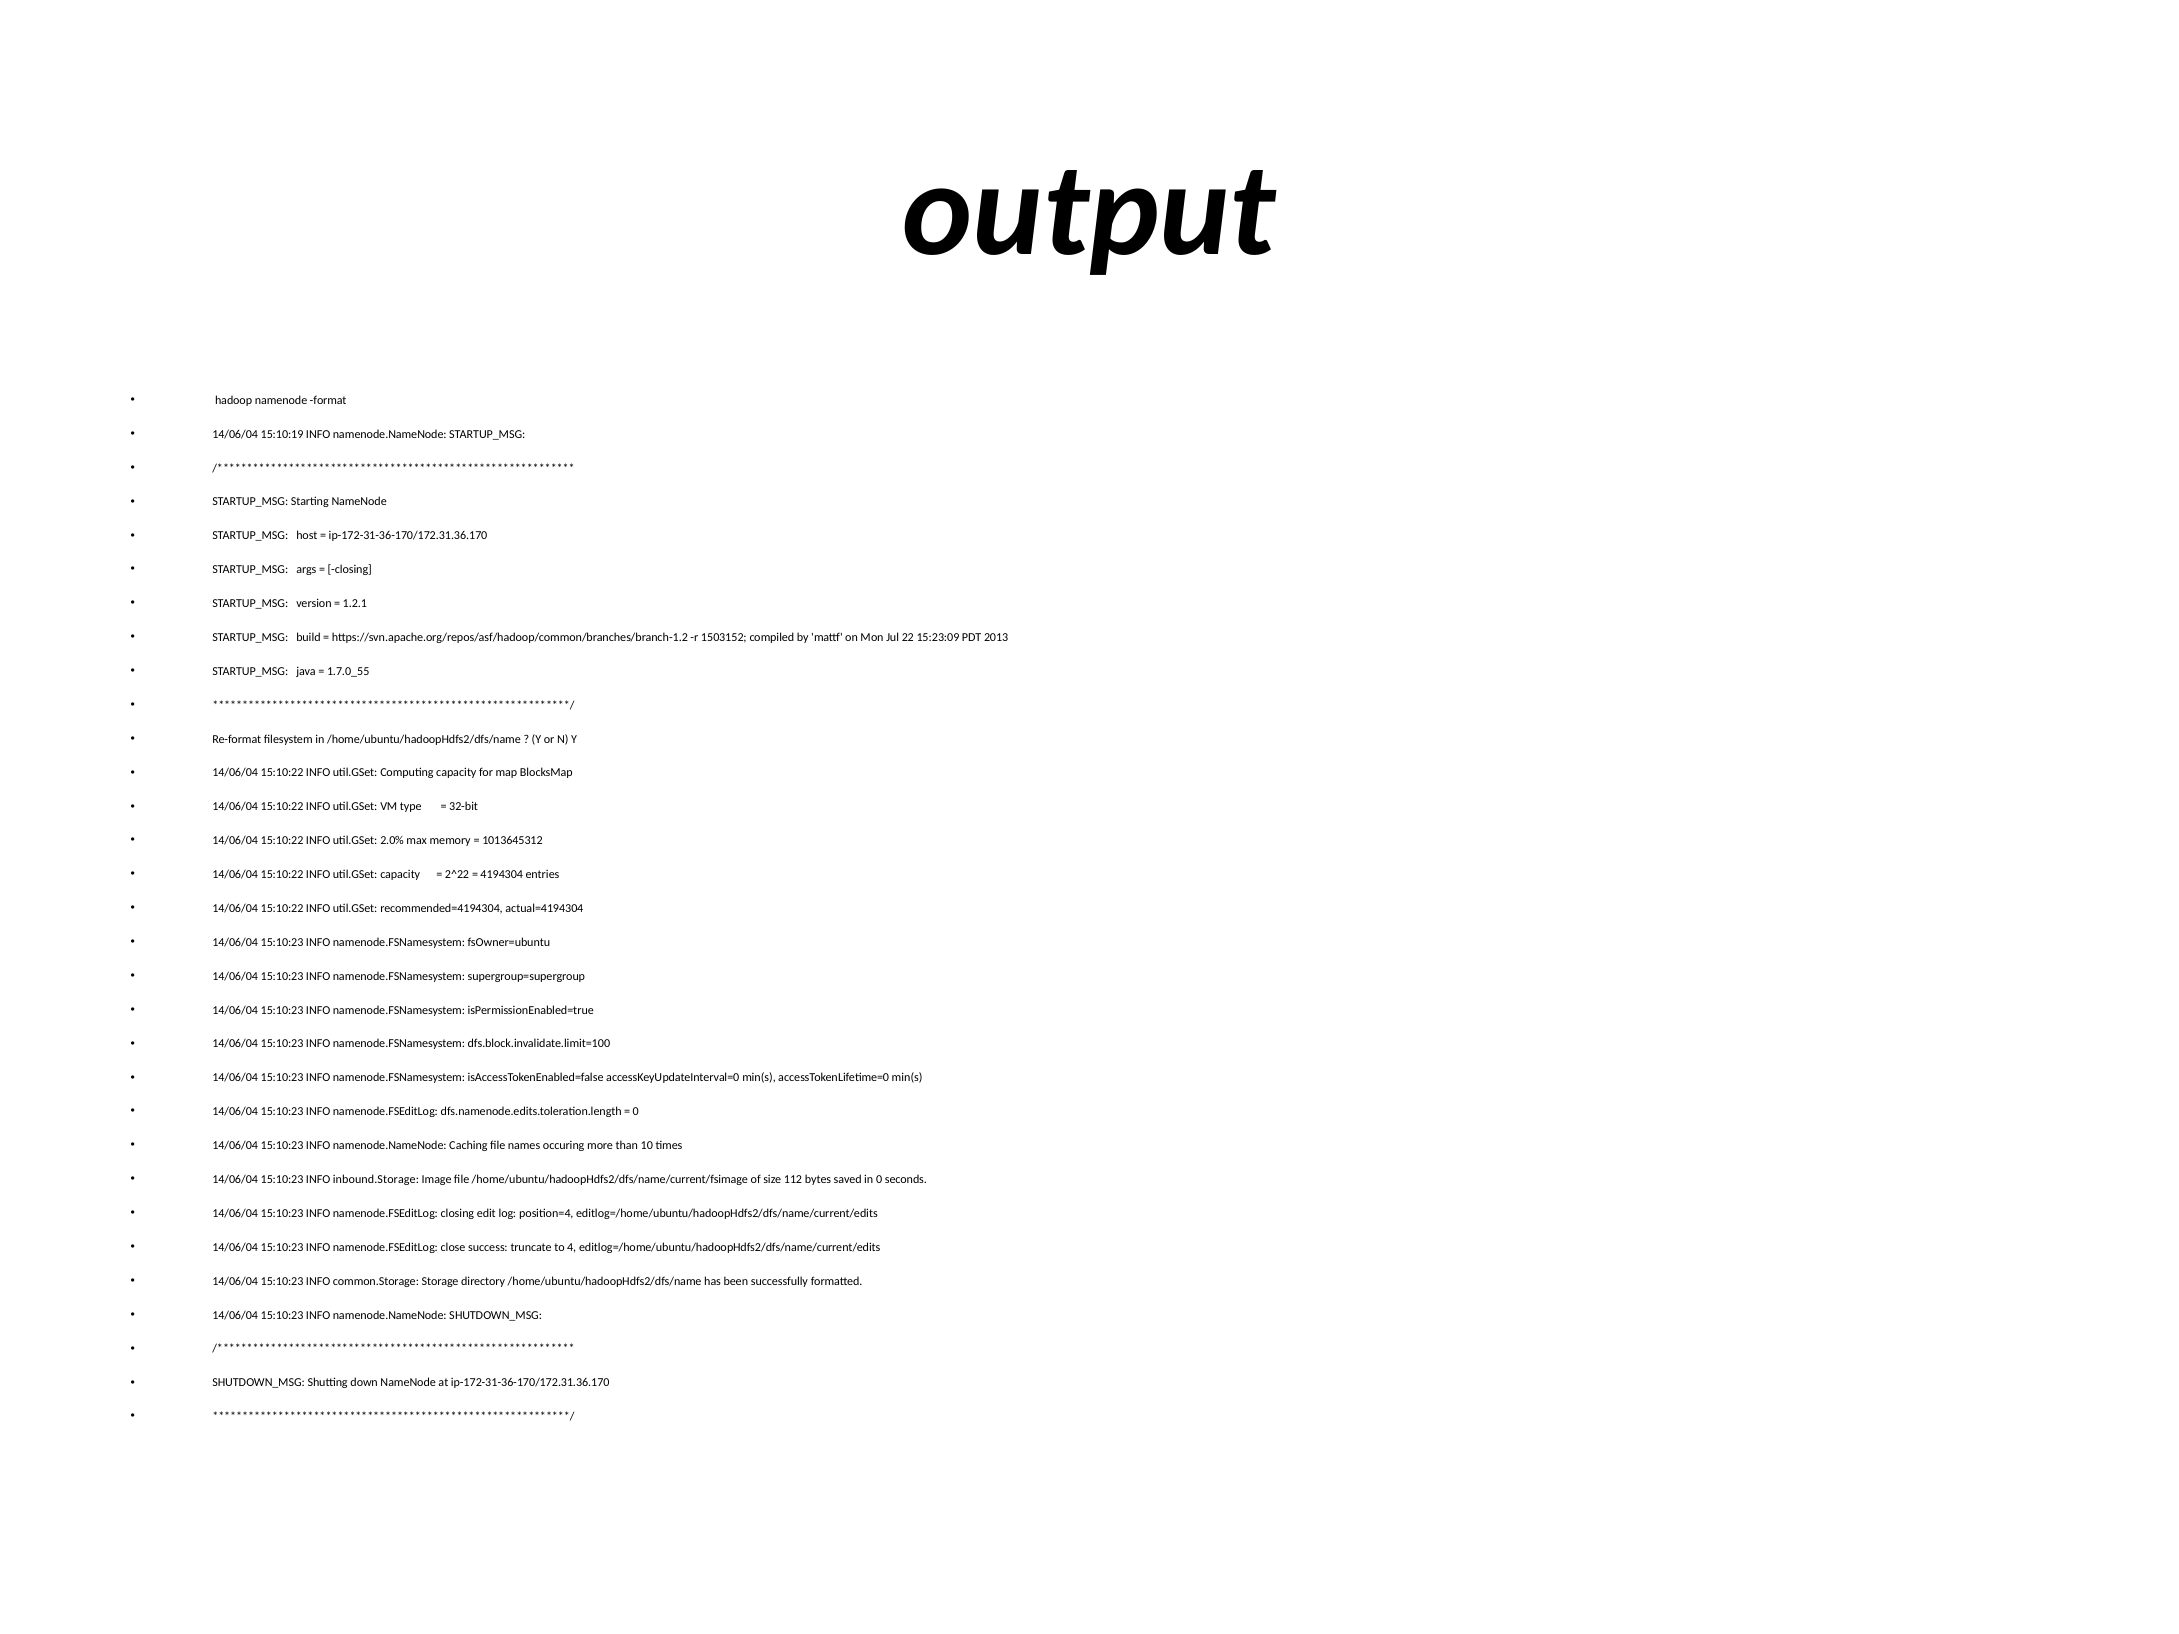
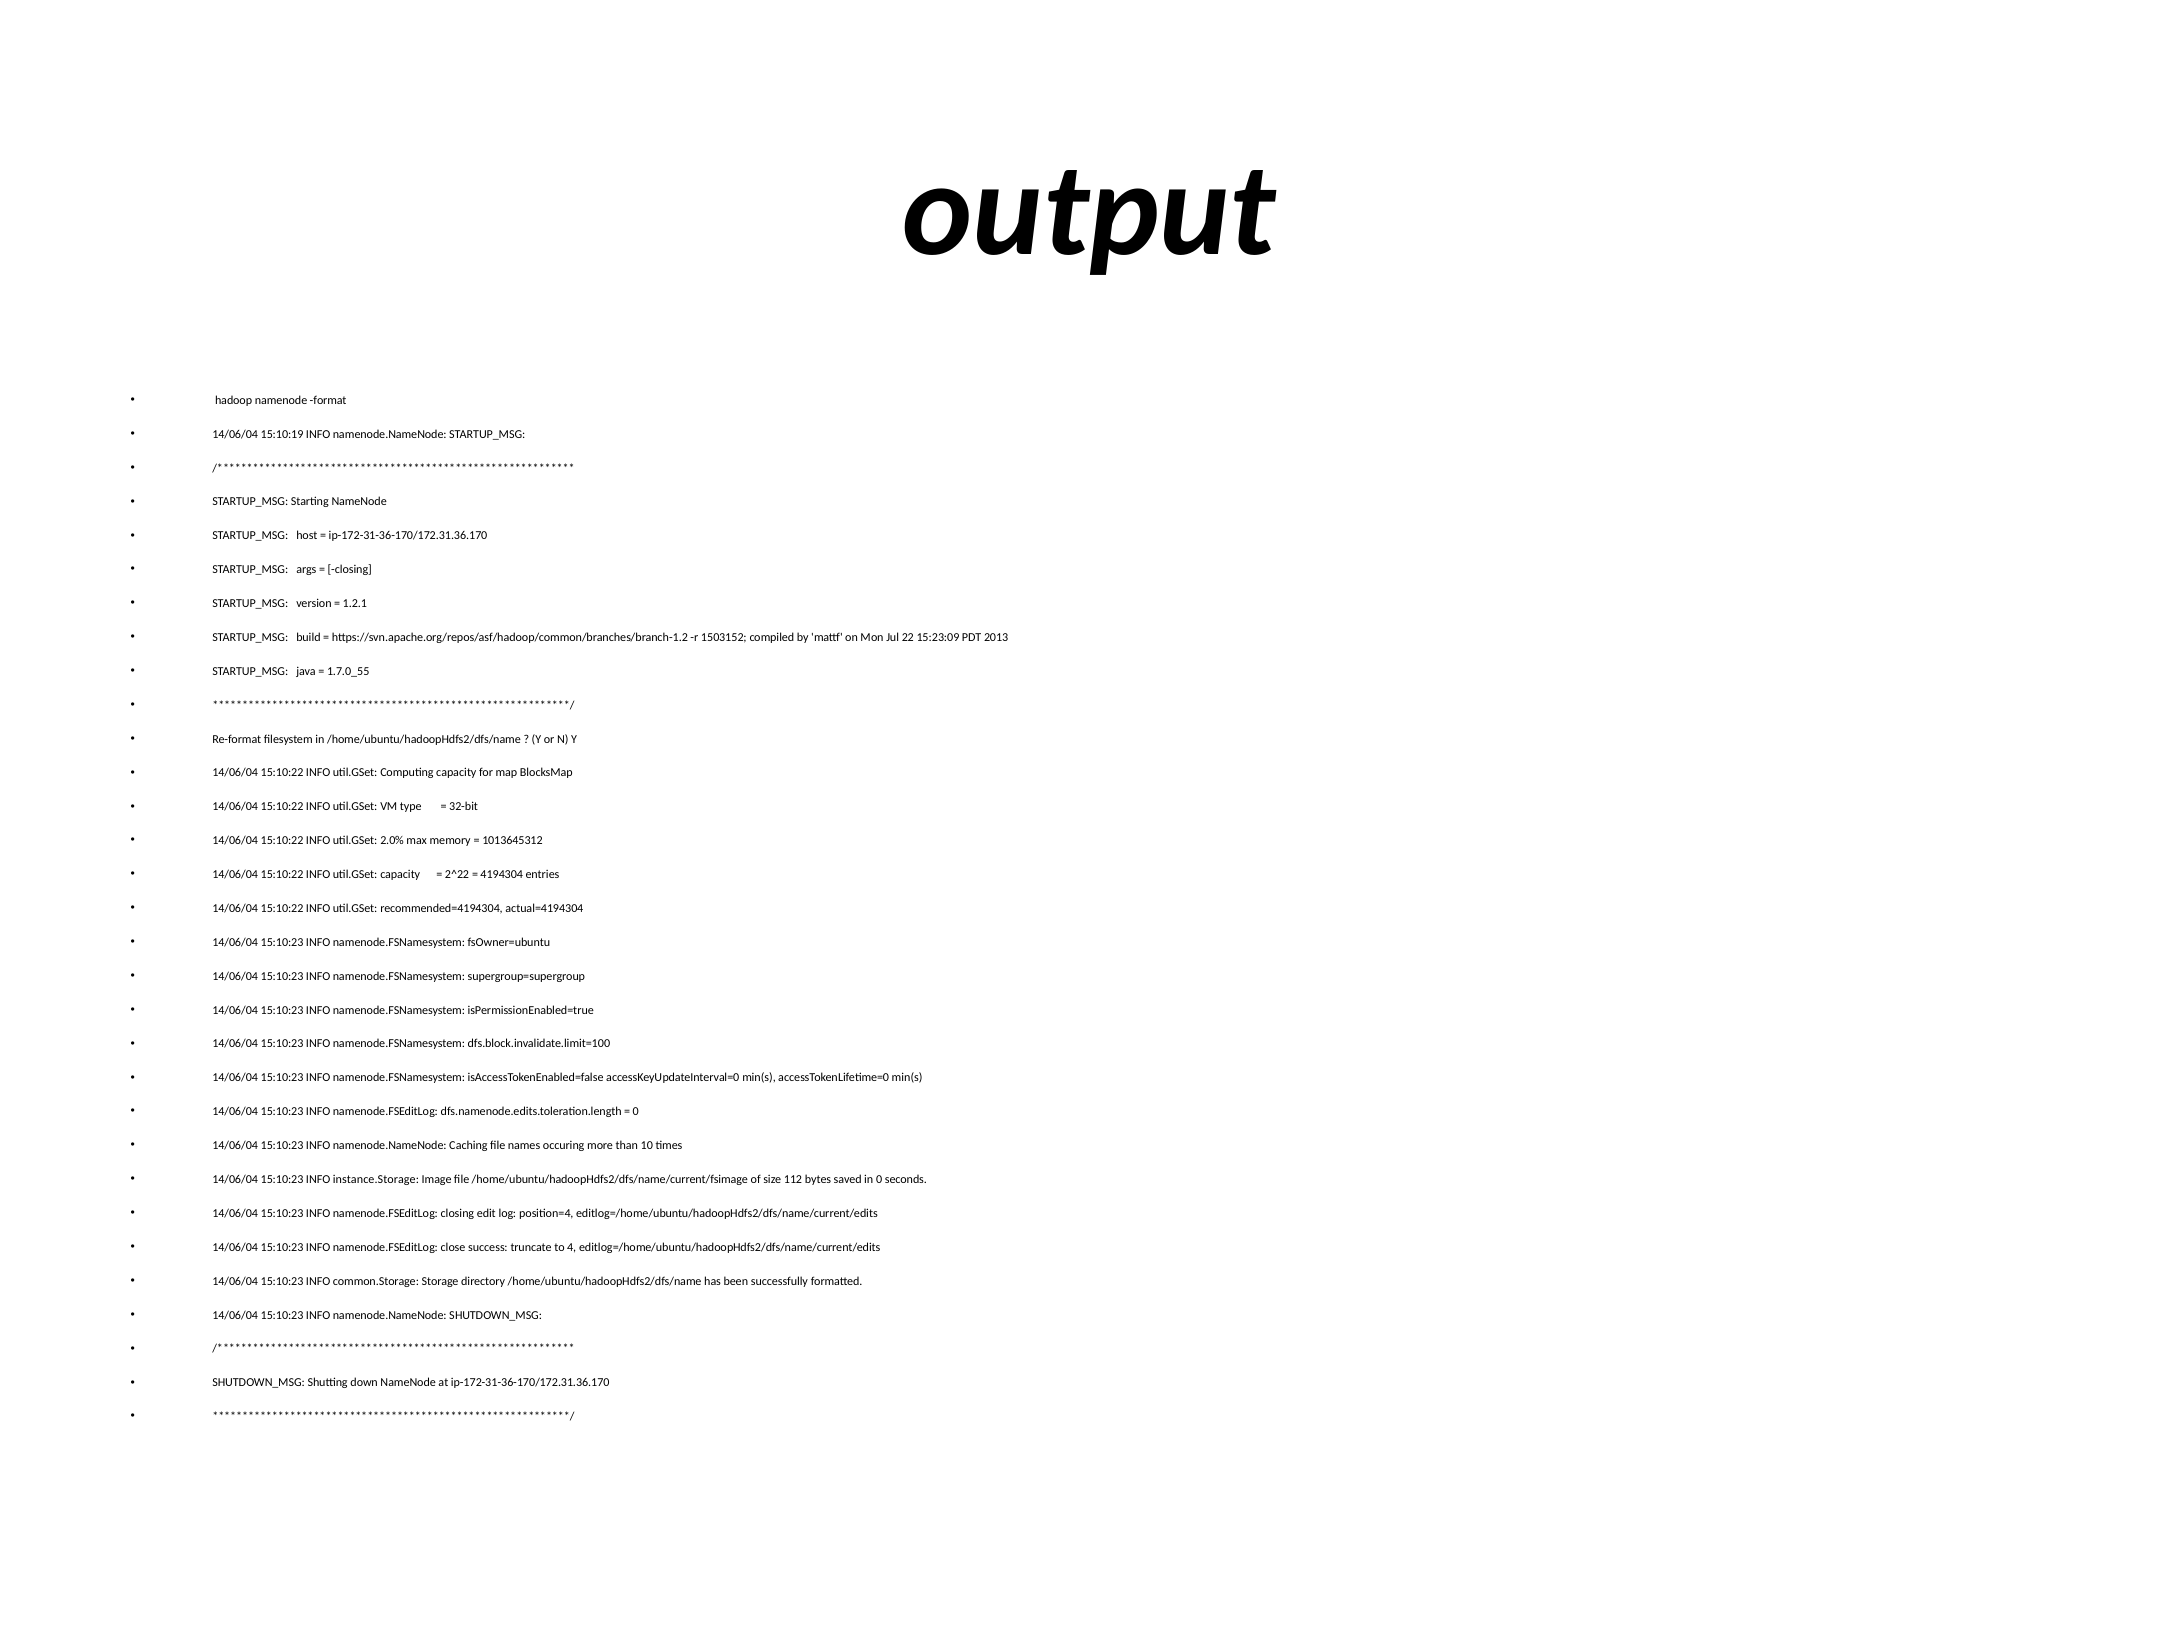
inbound.Storage: inbound.Storage -> instance.Storage (376, 1180)
